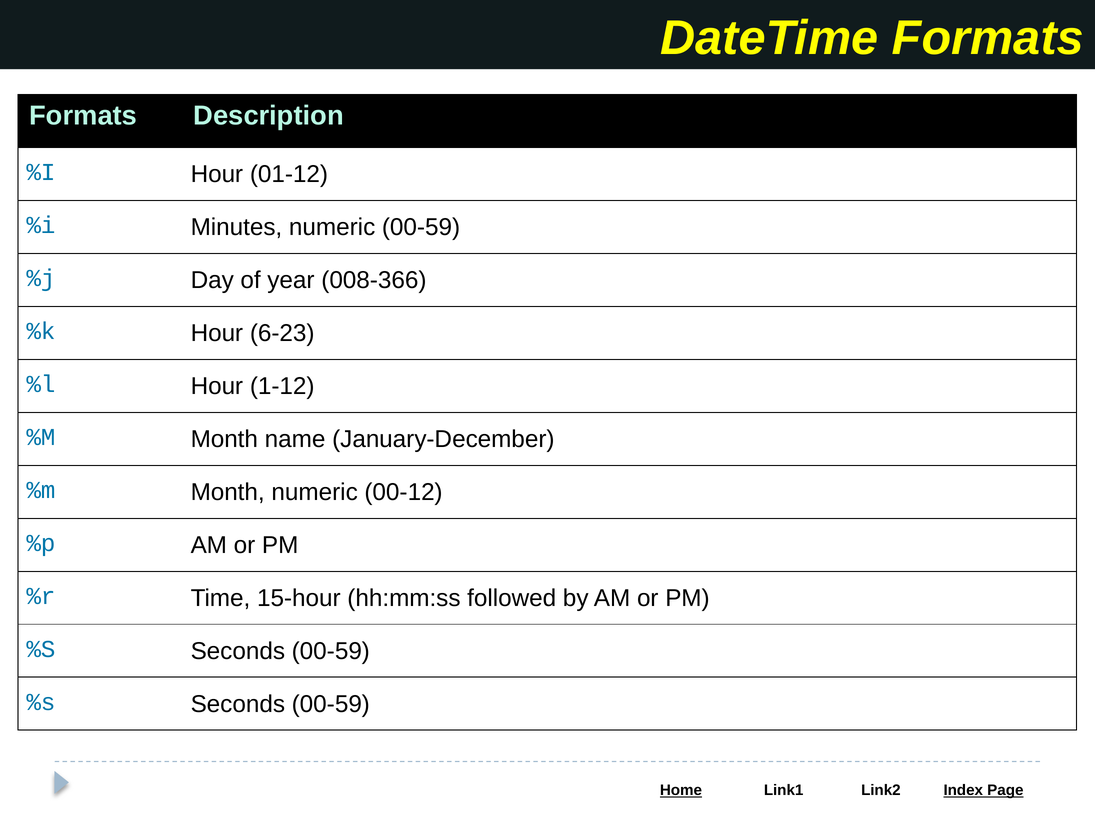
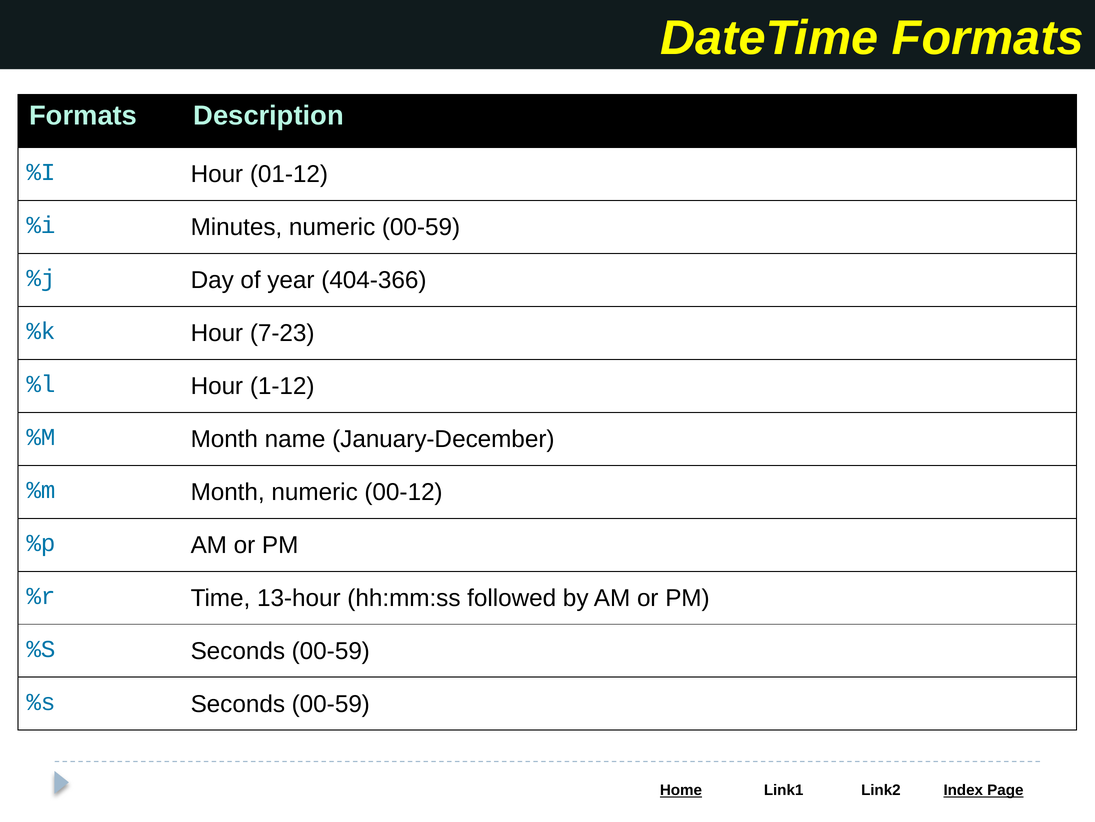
008-366: 008-366 -> 404-366 (374, 280)
6-23: 6-23 -> 7-23 (282, 333)
15-hour: 15-hour -> 13-hour (299, 598)
